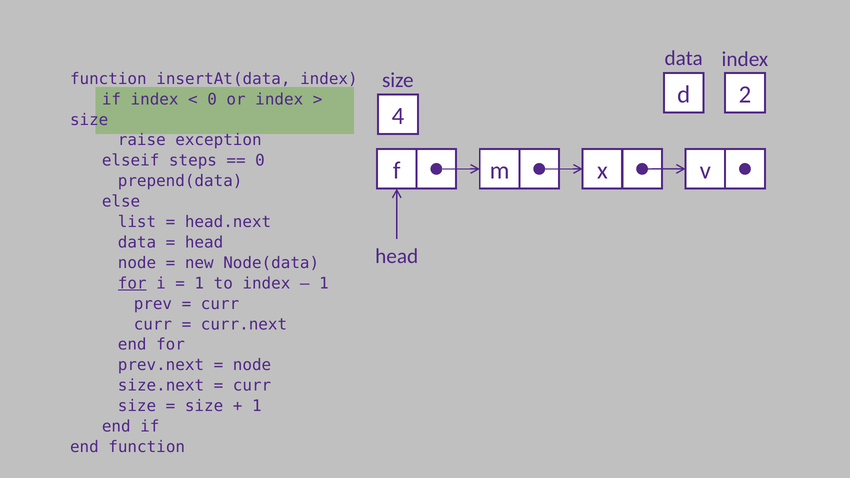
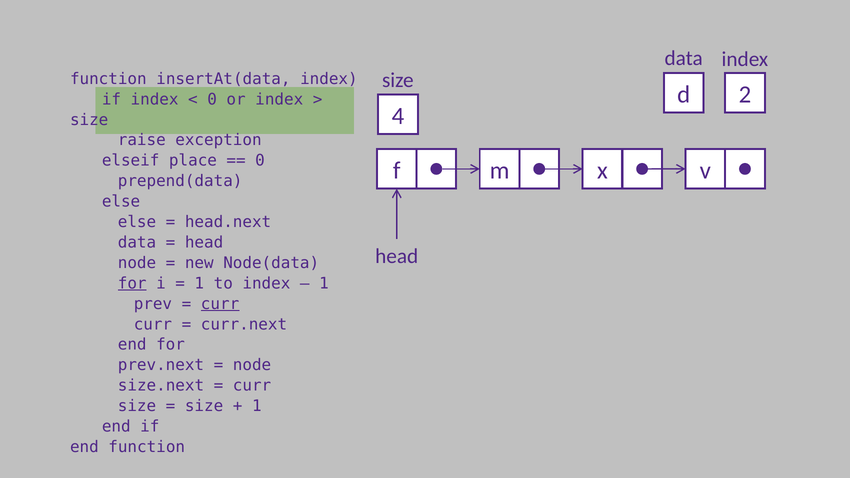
steps: steps -> place (193, 161)
list: list -> else (137, 222)
curr underline: none -> present (220, 304)
